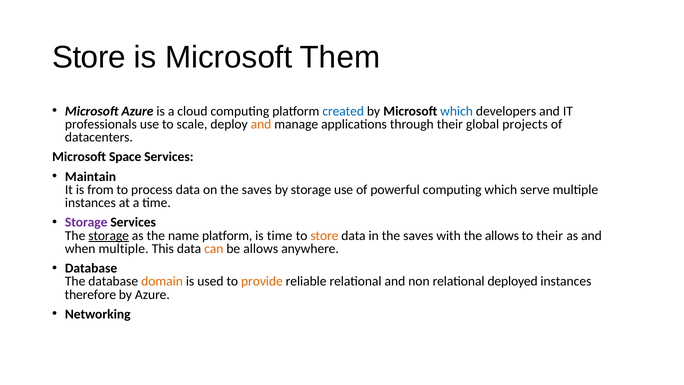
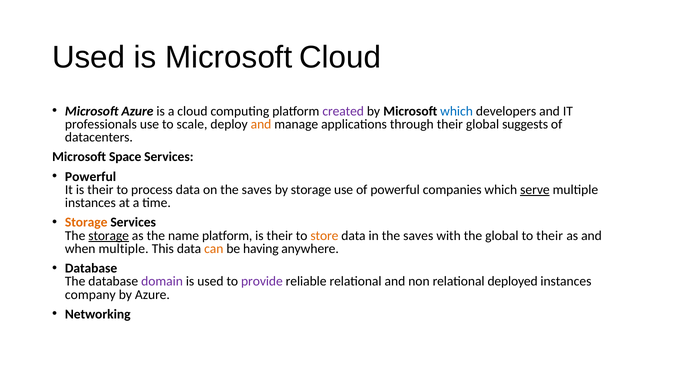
Store: Store -> Used (89, 57)
Microsoft Them: Them -> Cloud (340, 57)
created colour: blue -> purple (343, 111)
projects: projects -> suggests (525, 124)
Maintain: Maintain -> Powerful (91, 176)
It is from: from -> their (100, 190)
powerful computing: computing -> companies (452, 190)
serve underline: none -> present (535, 190)
Storage colour: purple -> orange (86, 222)
time: time -> their (280, 235)
the allows: allows -> global (502, 235)
be allows: allows -> having (261, 249)
domain colour: orange -> purple (162, 281)
provide colour: orange -> purple (262, 281)
therefore: therefore -> company (90, 294)
